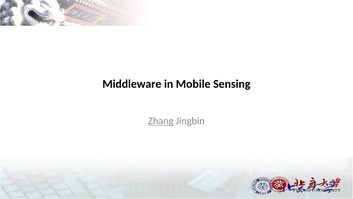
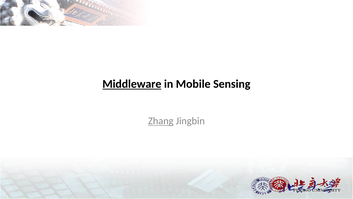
Middleware underline: none -> present (132, 84)
